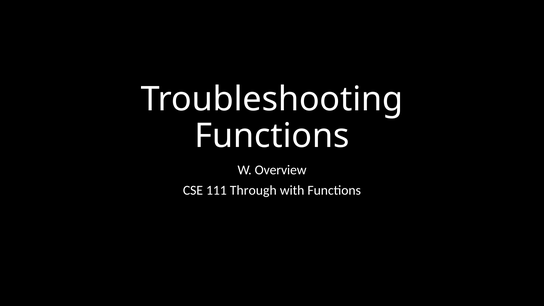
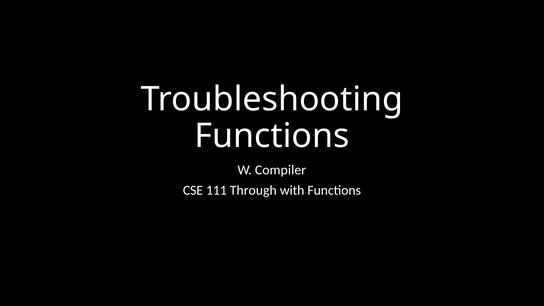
Overview: Overview -> Compiler (281, 170)
